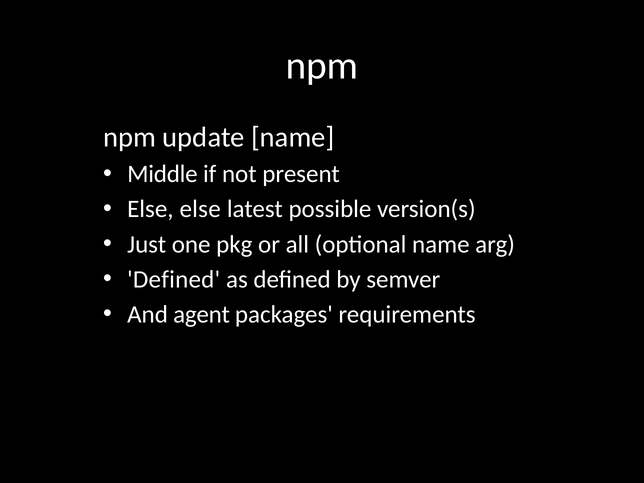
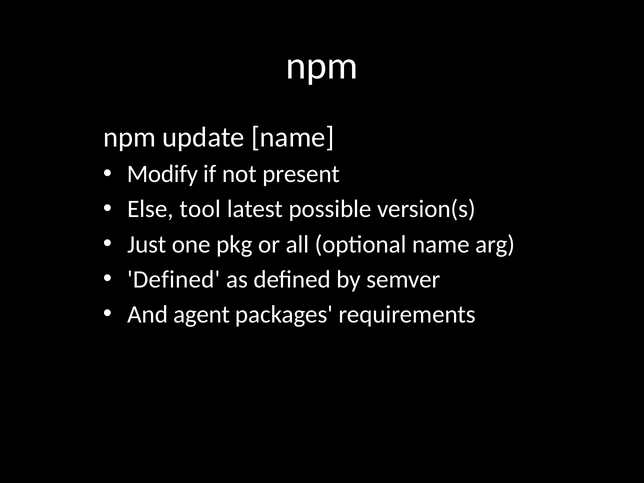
Middle: Middle -> Modify (162, 174)
Else else: else -> tool (200, 209)
